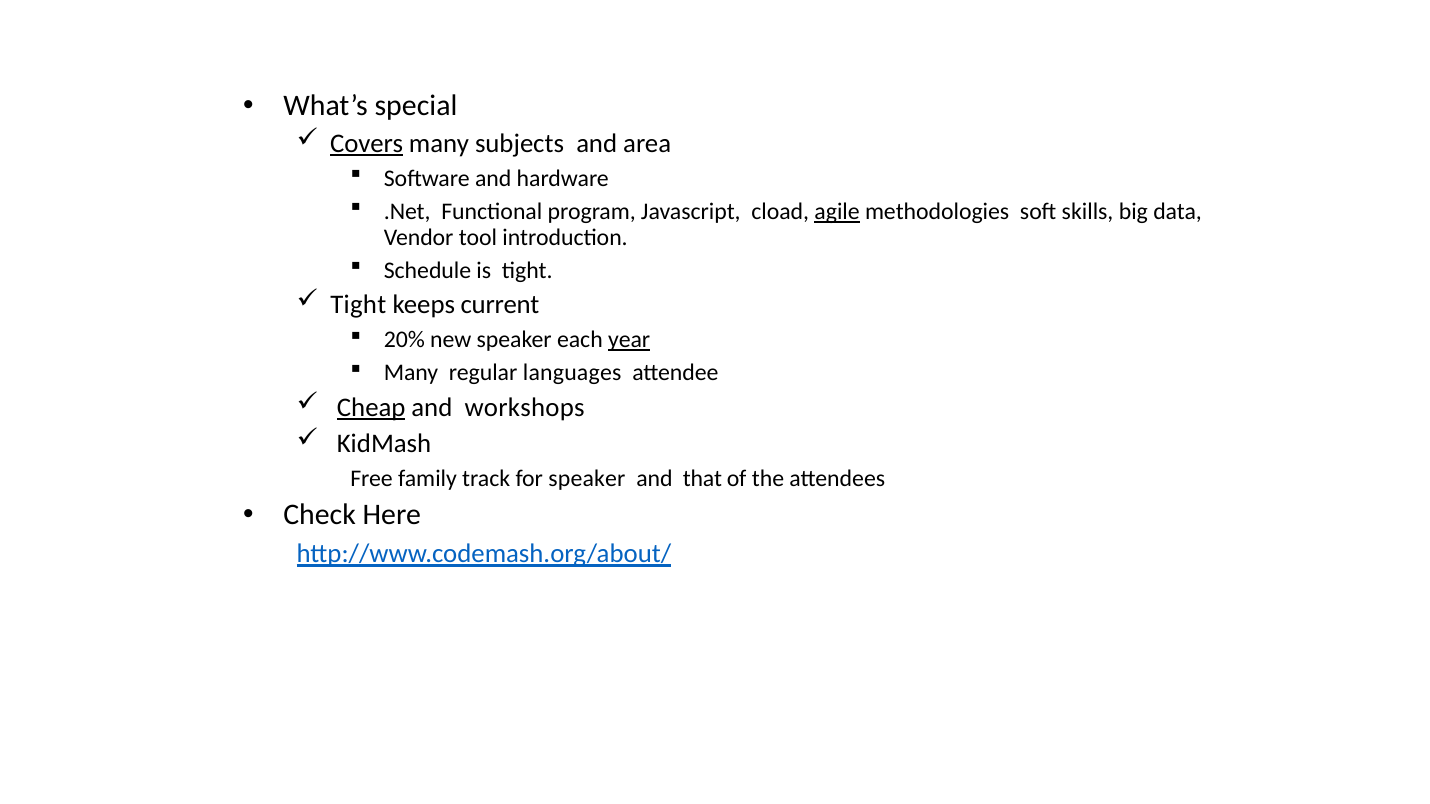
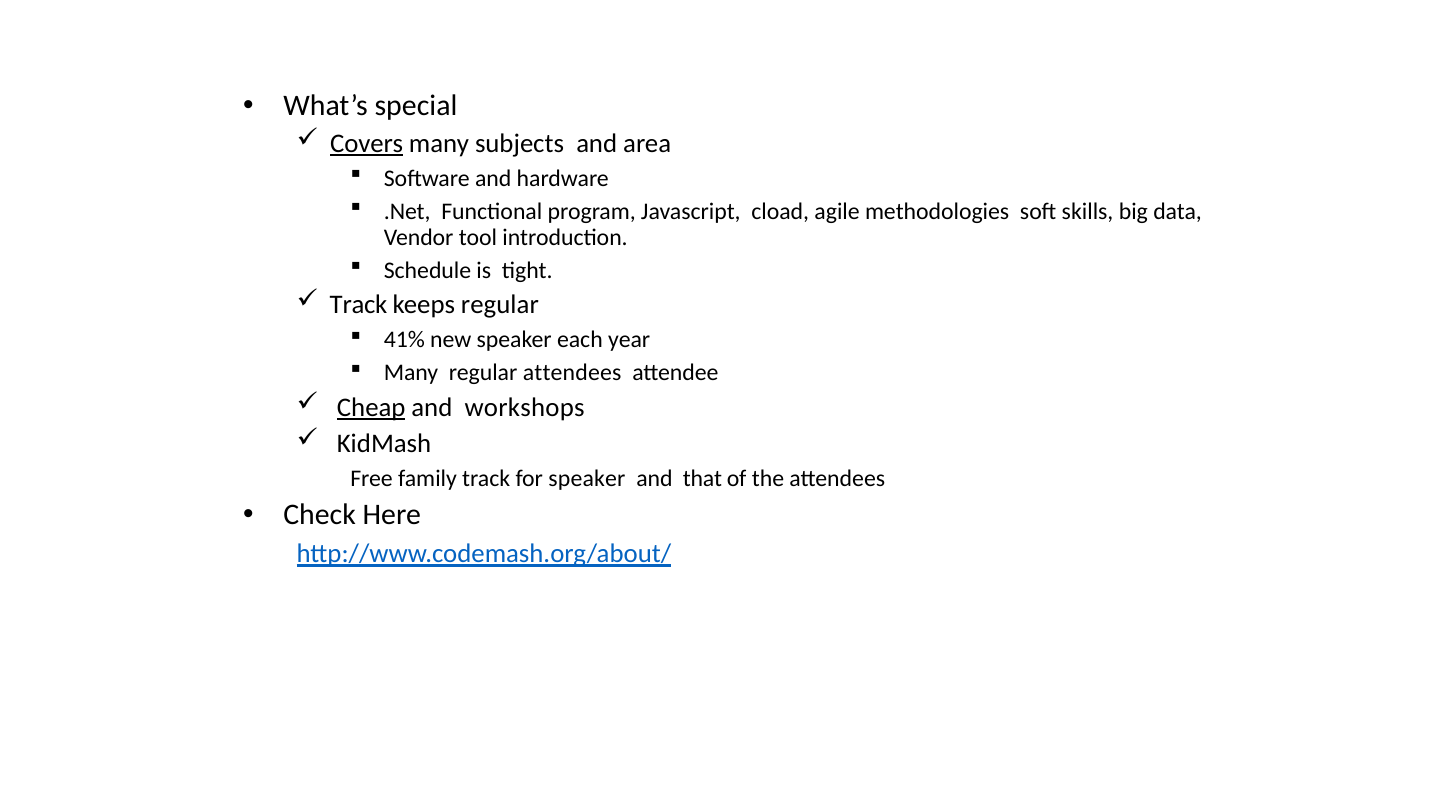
agile underline: present -> none (837, 212)
Tight: Tight -> Track (359, 305)
keeps current: current -> regular (500, 305)
20%: 20% -> 41% (404, 340)
year underline: present -> none (629, 340)
regular languages: languages -> attendees (572, 373)
